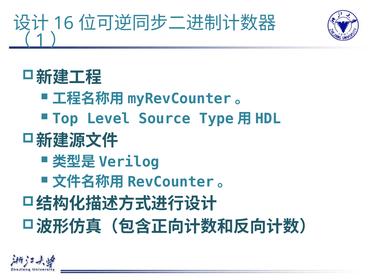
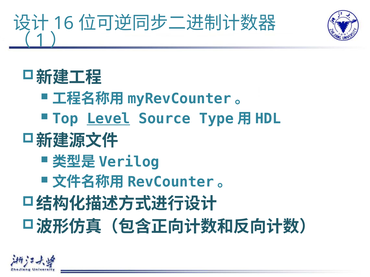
Level underline: none -> present (108, 119)
